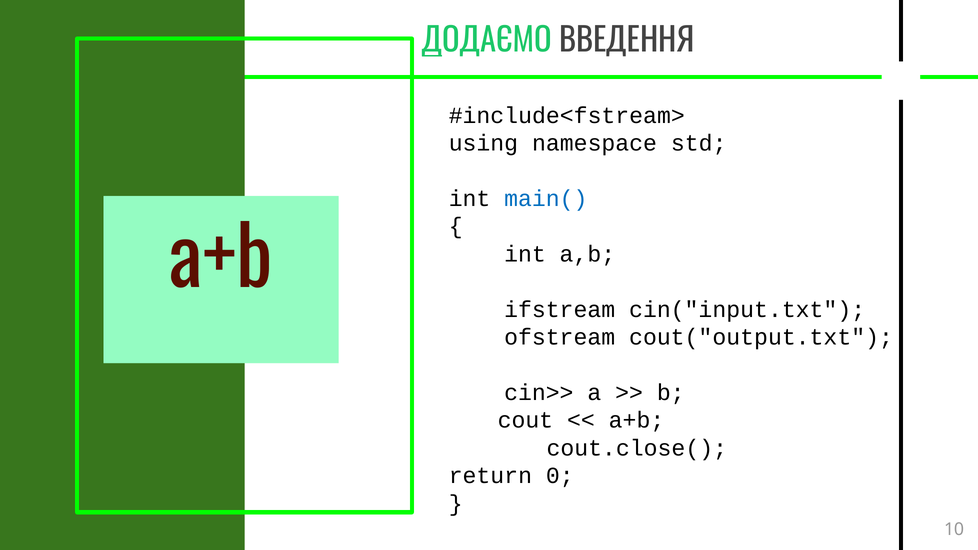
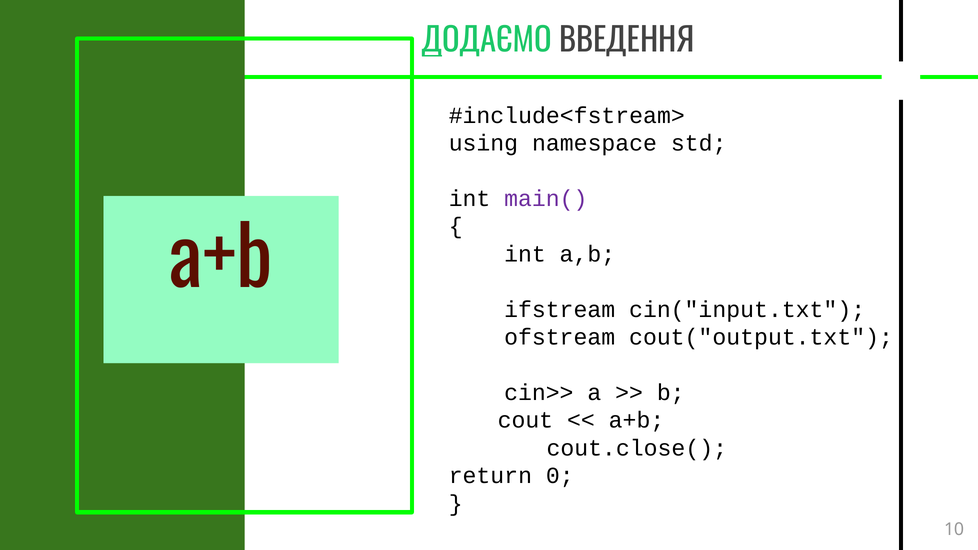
main( colour: blue -> purple (546, 199)
